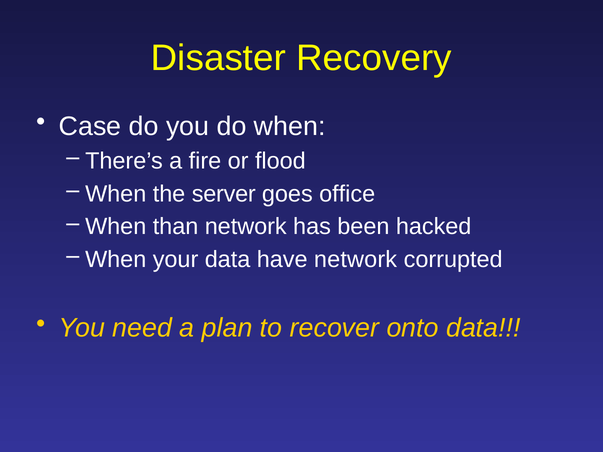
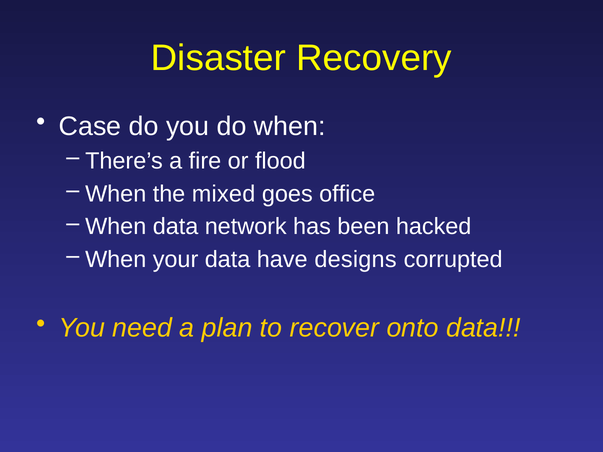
server: server -> mixed (224, 194)
When than: than -> data (176, 227)
have network: network -> designs (355, 260)
